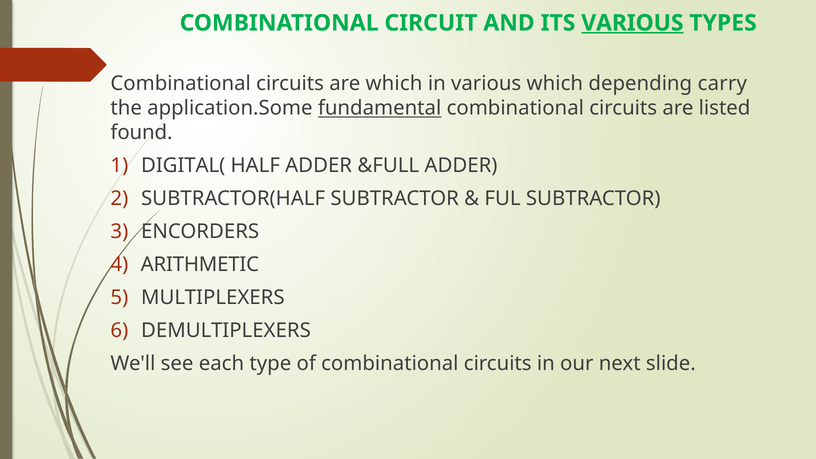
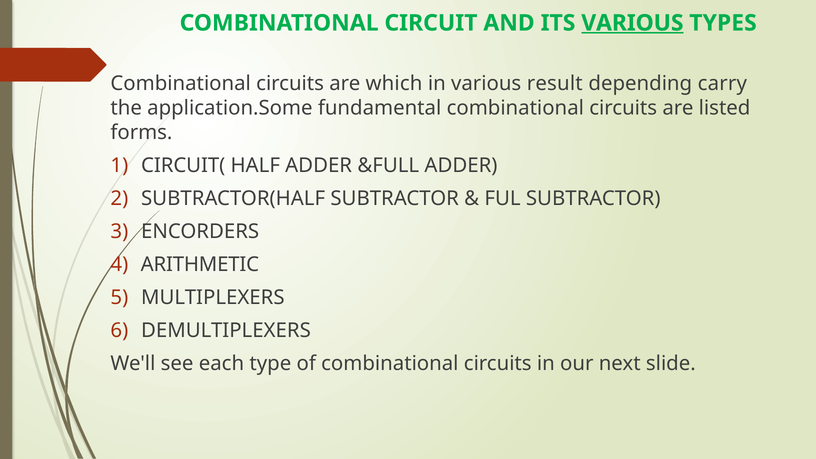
various which: which -> result (555, 84)
fundamental underline: present -> none (380, 108)
found: found -> forms (141, 133)
DIGITAL(: DIGITAL( -> CIRCUIT( (183, 166)
